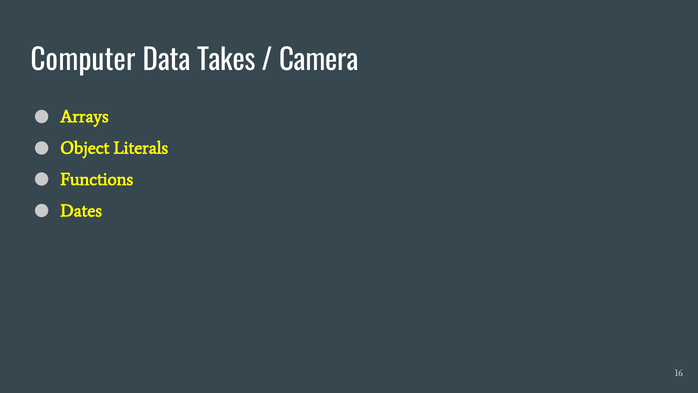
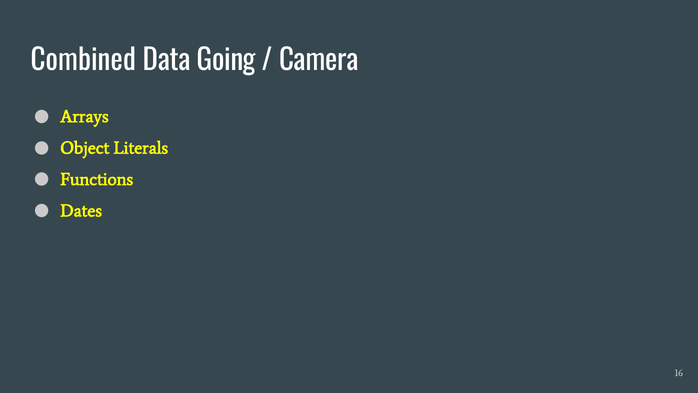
Computer: Computer -> Combined (83, 60)
Takes: Takes -> Going (226, 60)
